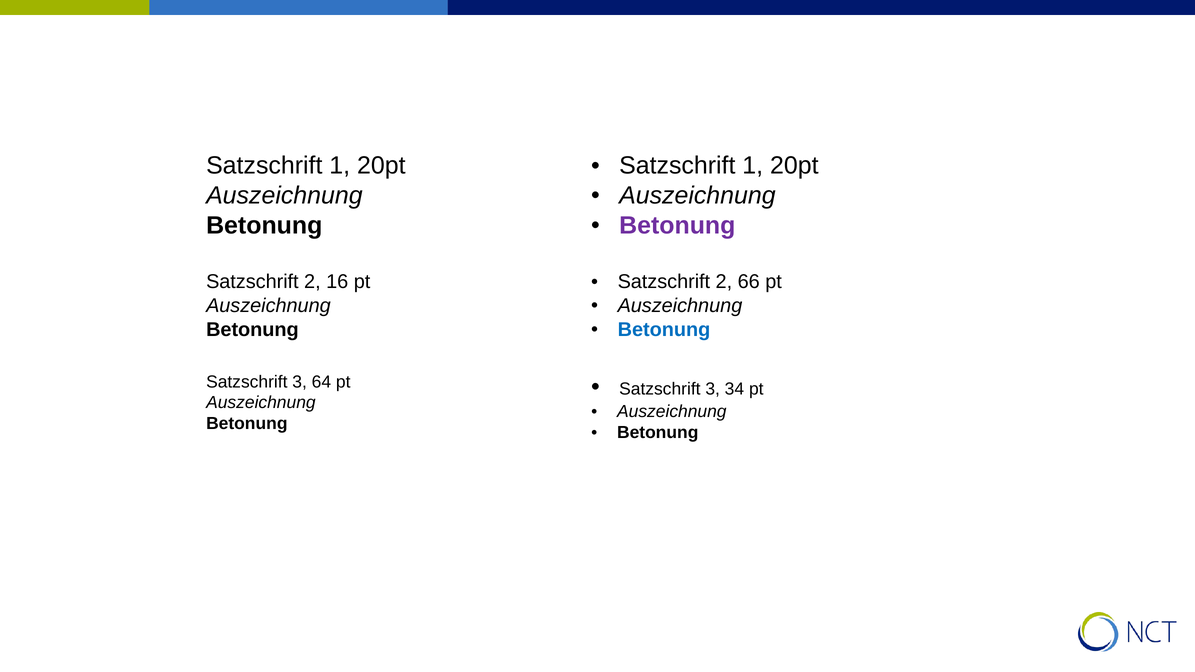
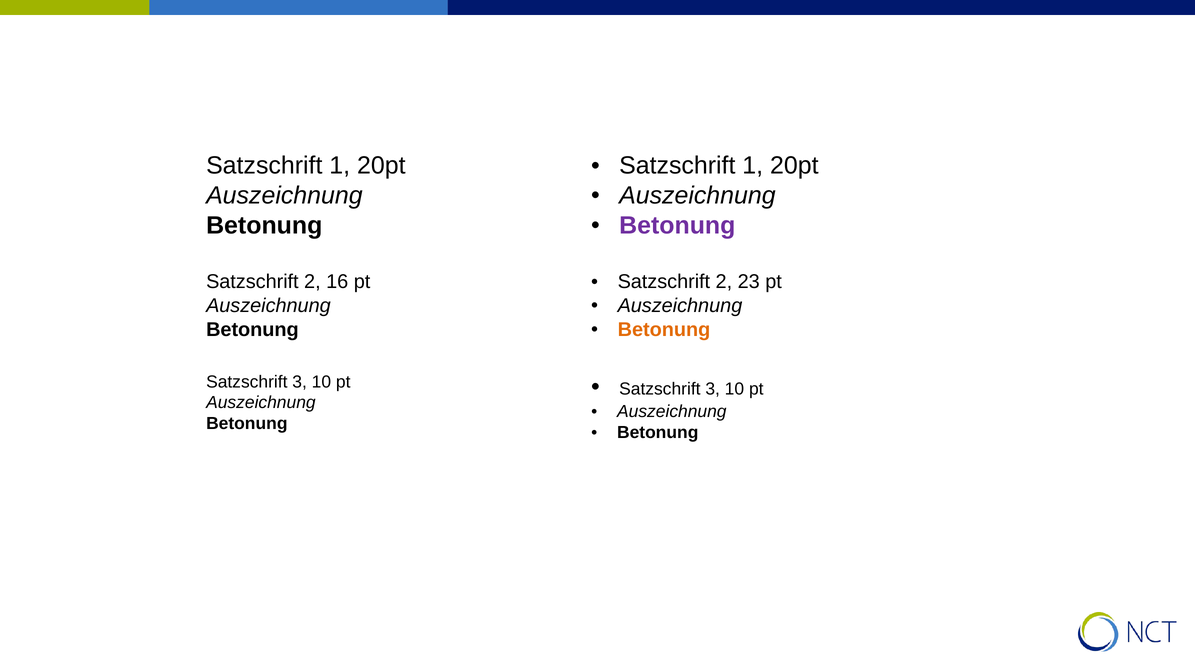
66: 66 -> 23 (749, 282)
Betonung colour: blue -> orange (664, 330)
64: 64 -> 10 (321, 382)
34: 34 -> 10 (734, 389)
